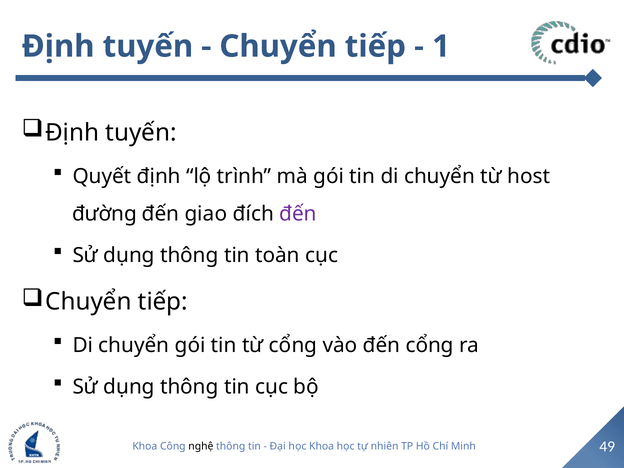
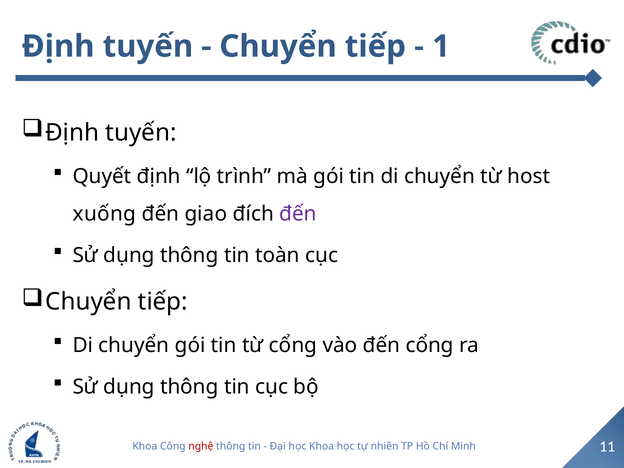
đường: đường -> xuống (104, 214)
nghệ colour: black -> red (201, 447)
49: 49 -> 11 (607, 447)
